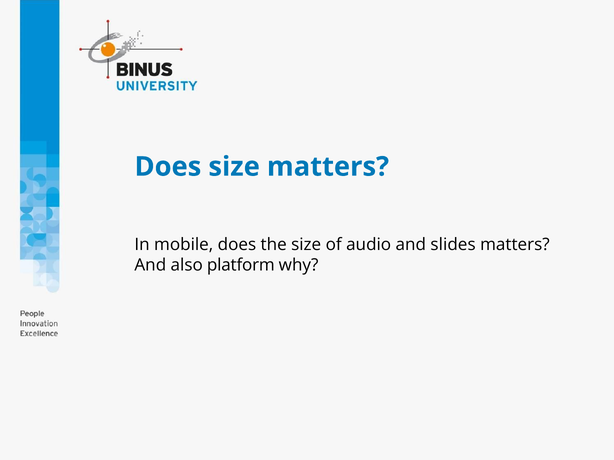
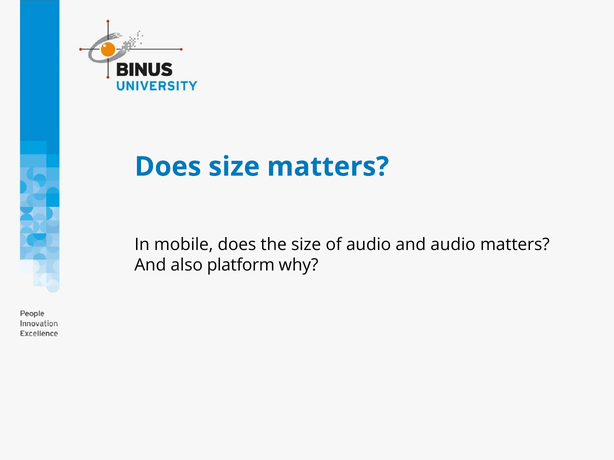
and slides: slides -> audio (453, 245)
